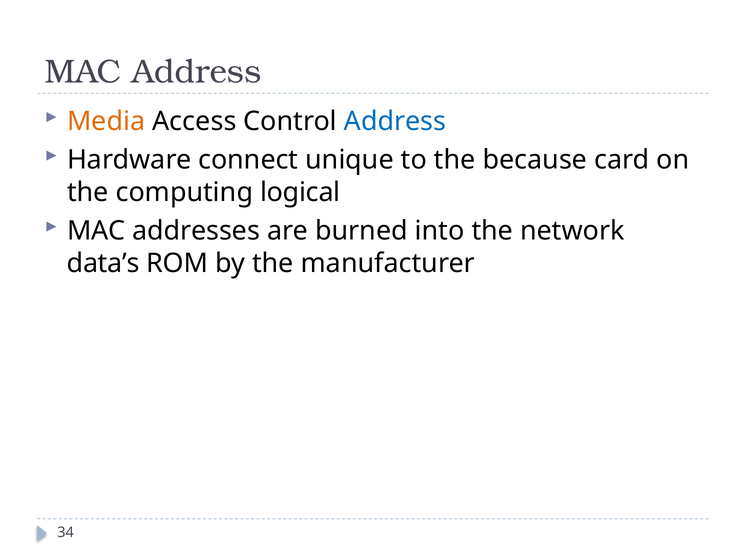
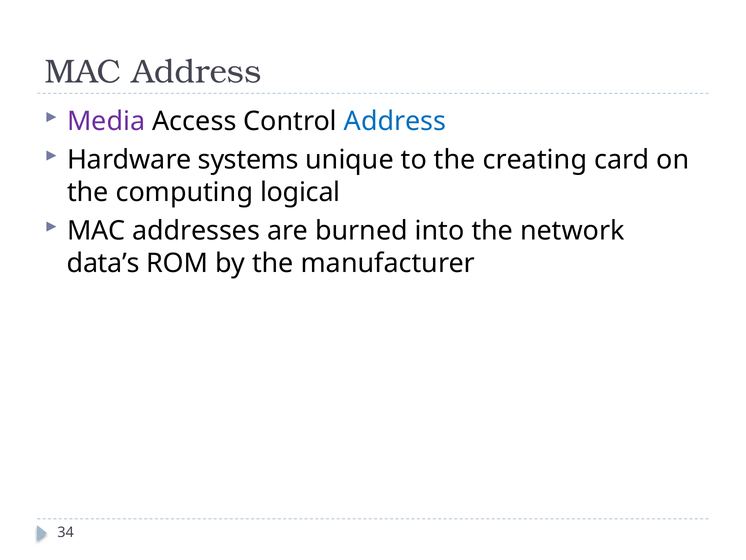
Media colour: orange -> purple (106, 121)
connect: connect -> systems (248, 160)
because: because -> creating (535, 160)
